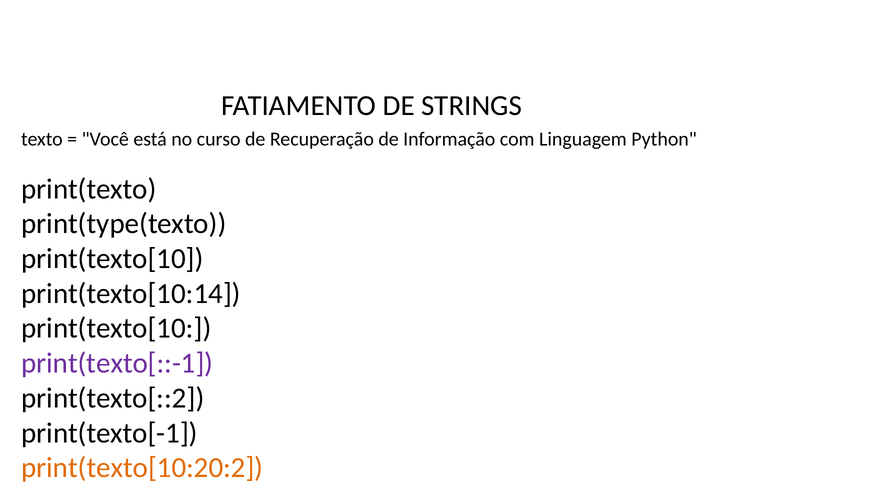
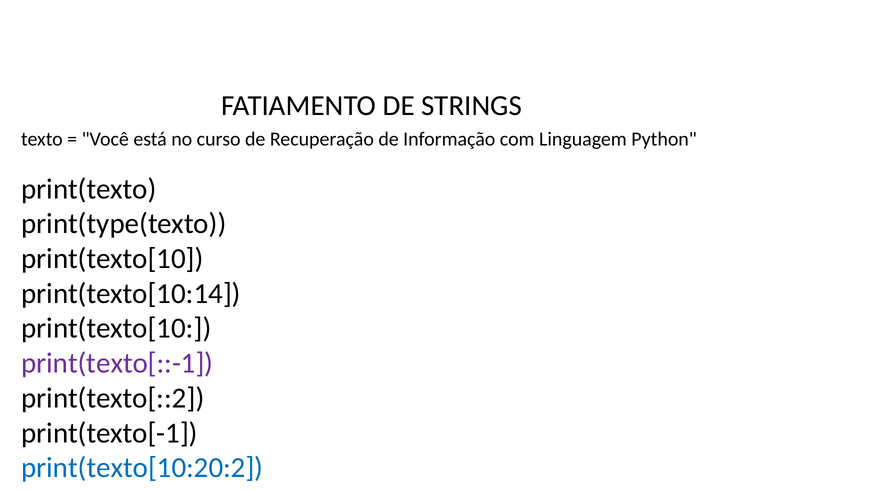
print(texto[10:20:2 colour: orange -> blue (142, 468)
